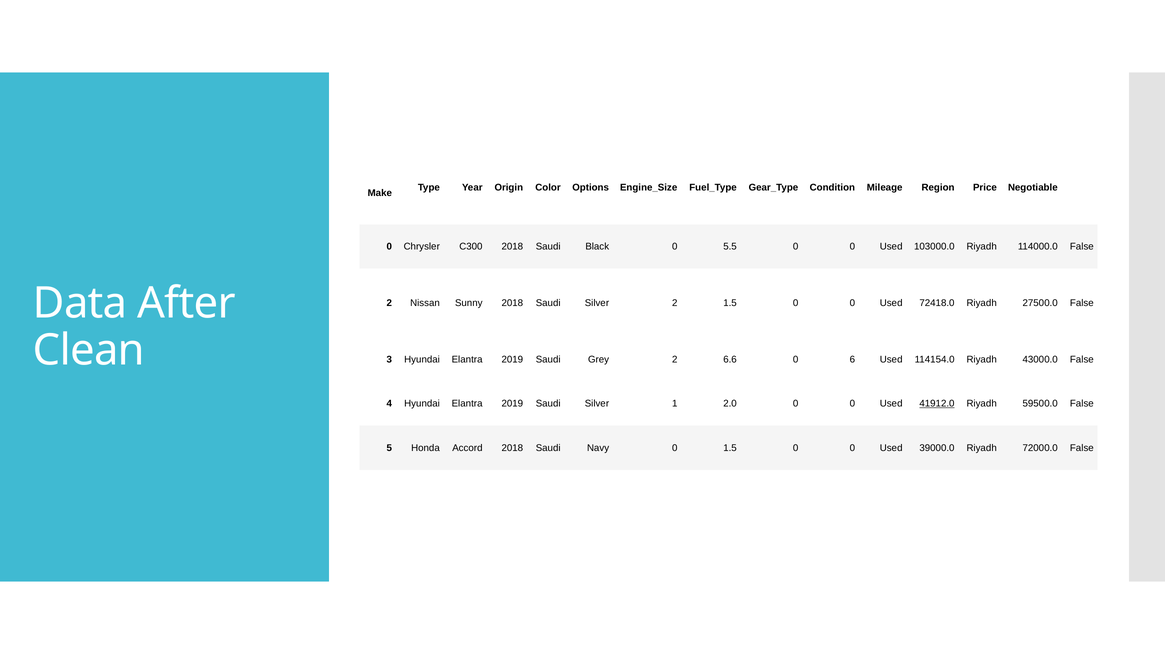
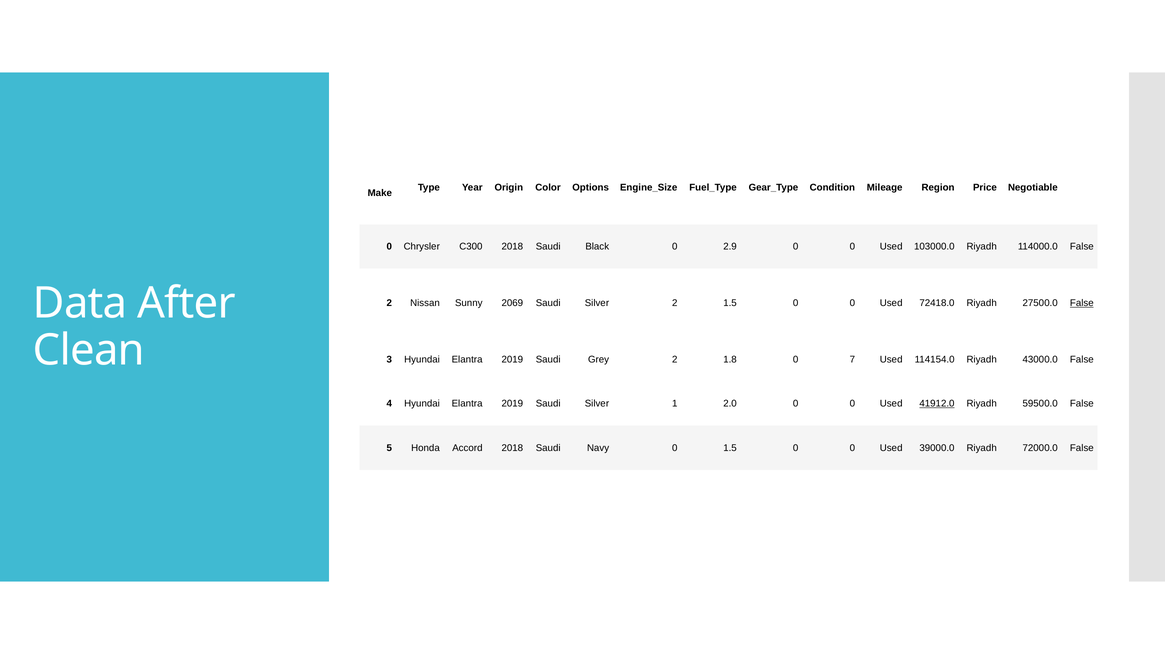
5.5: 5.5 -> 2.9 (730, 247)
Sunny 2018: 2018 -> 2069 (512, 303)
False underline: none -> present (1082, 303)
6.6: 6.6 -> 1.8 (730, 360)
6: 6 -> 7 (852, 360)
